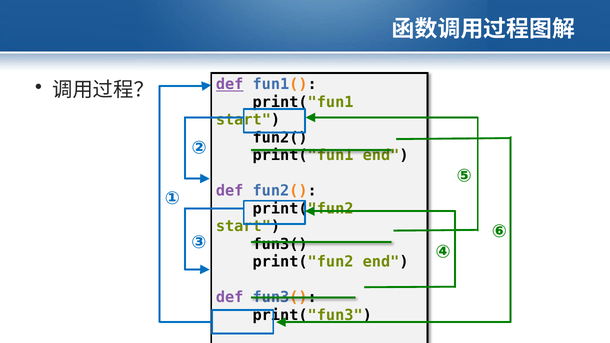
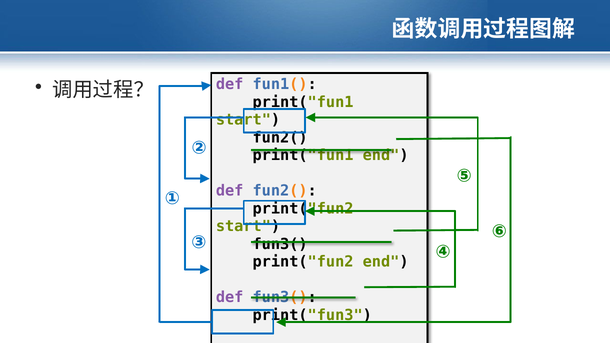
def underline: present -> none (230, 84)
